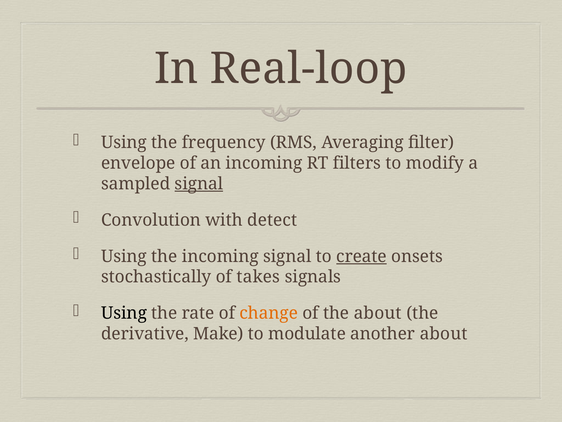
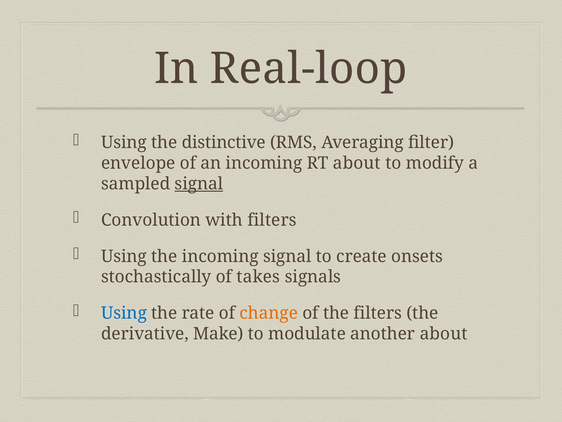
frequency: frequency -> distinctive (224, 142)
RT filters: filters -> about (357, 163)
with detect: detect -> filters (272, 220)
create underline: present -> none (362, 256)
Using colour: black -> blue (124, 313)
the about: about -> filters (378, 313)
